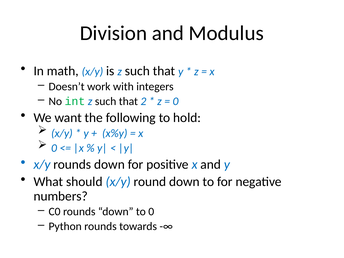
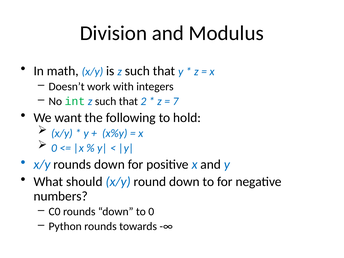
0: 0 -> 7 (176, 101)
